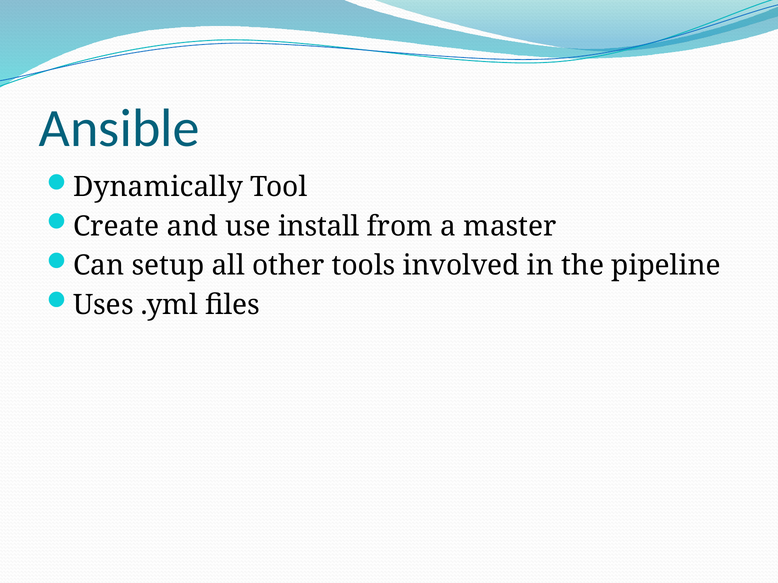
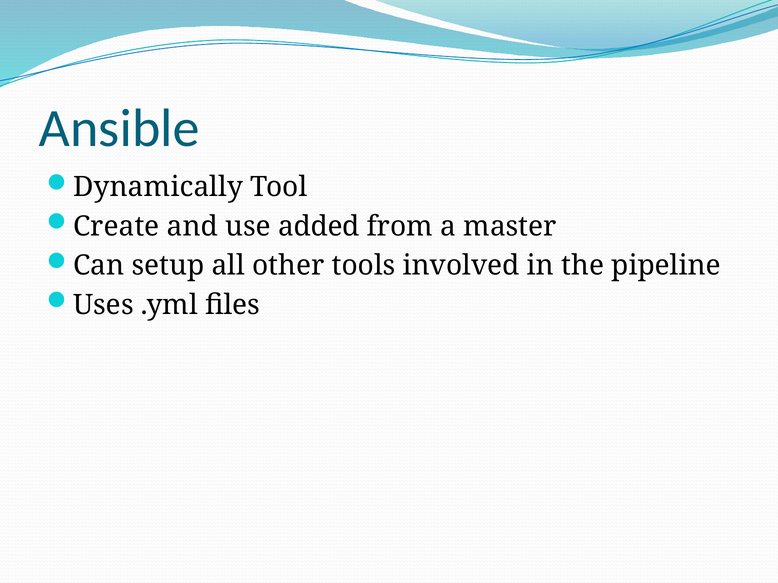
install: install -> added (319, 227)
